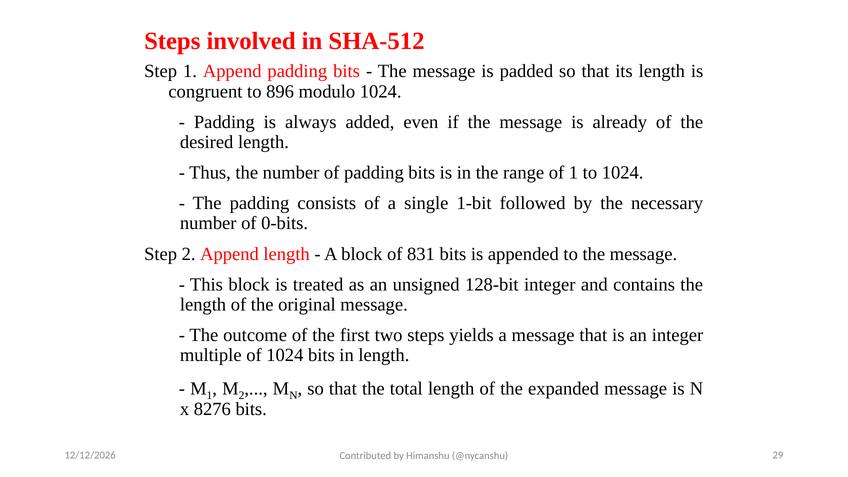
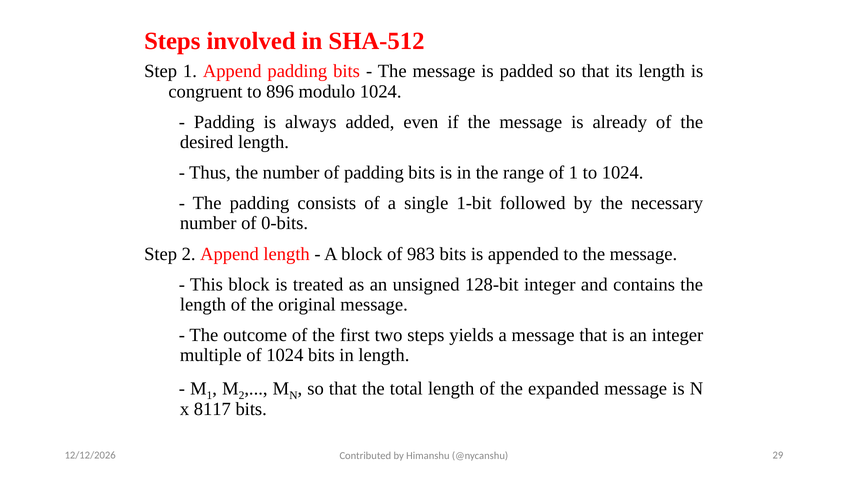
831: 831 -> 983 (421, 254)
8276: 8276 -> 8117 (212, 409)
